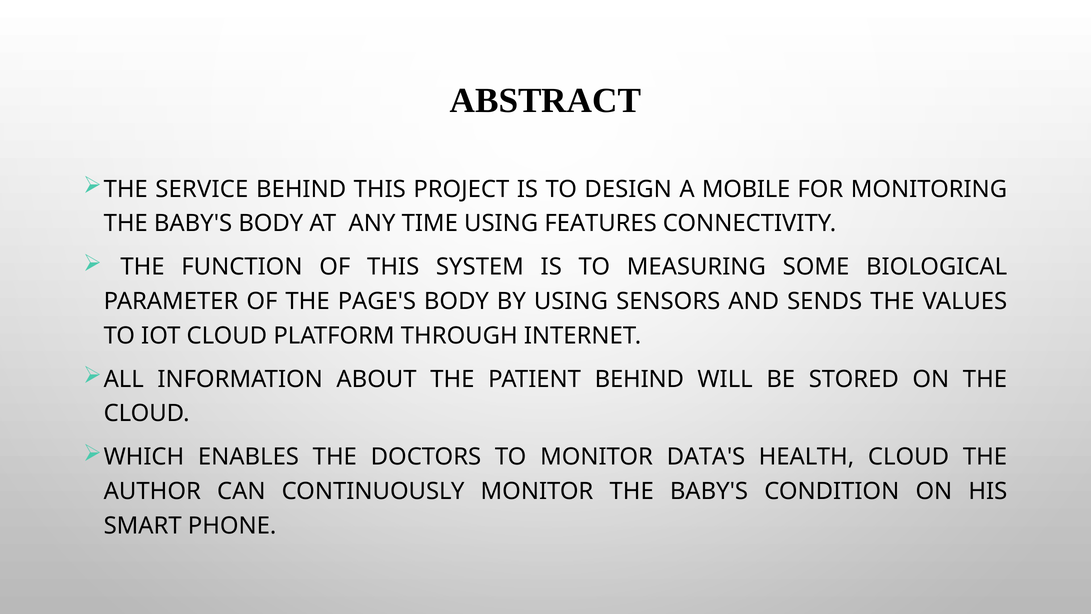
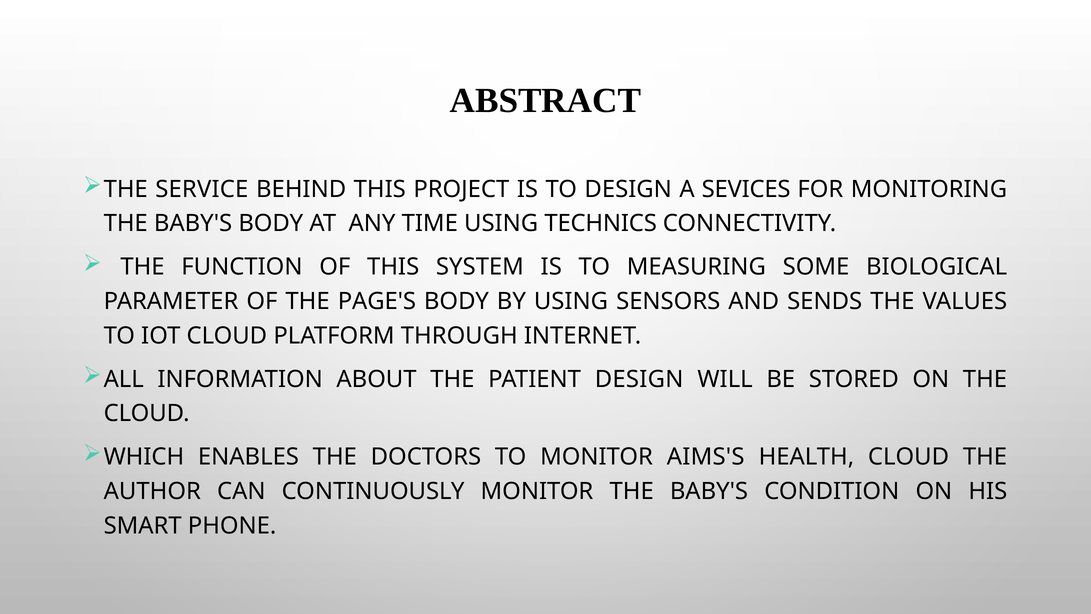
MOBILE: MOBILE -> SEVICES (746, 189)
FEATURES: FEATURES -> TECHNICS (601, 223)
PATIENT BEHIND: BEHIND -> DESIGN (639, 379)
DATA'S: DATA'S -> AIMS'S (706, 457)
